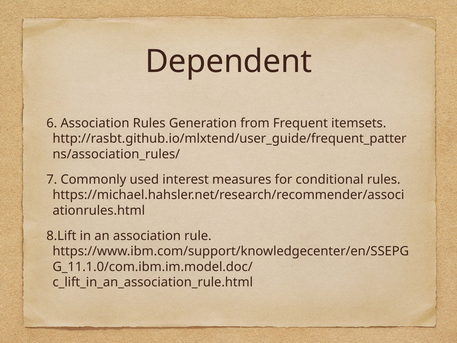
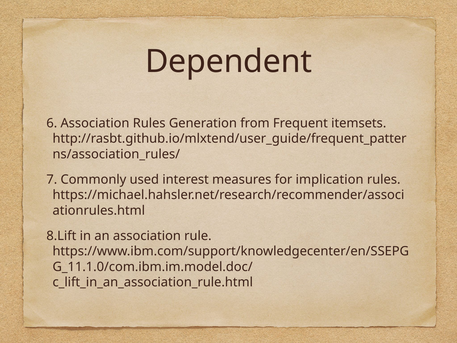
conditional: conditional -> implication (330, 179)
